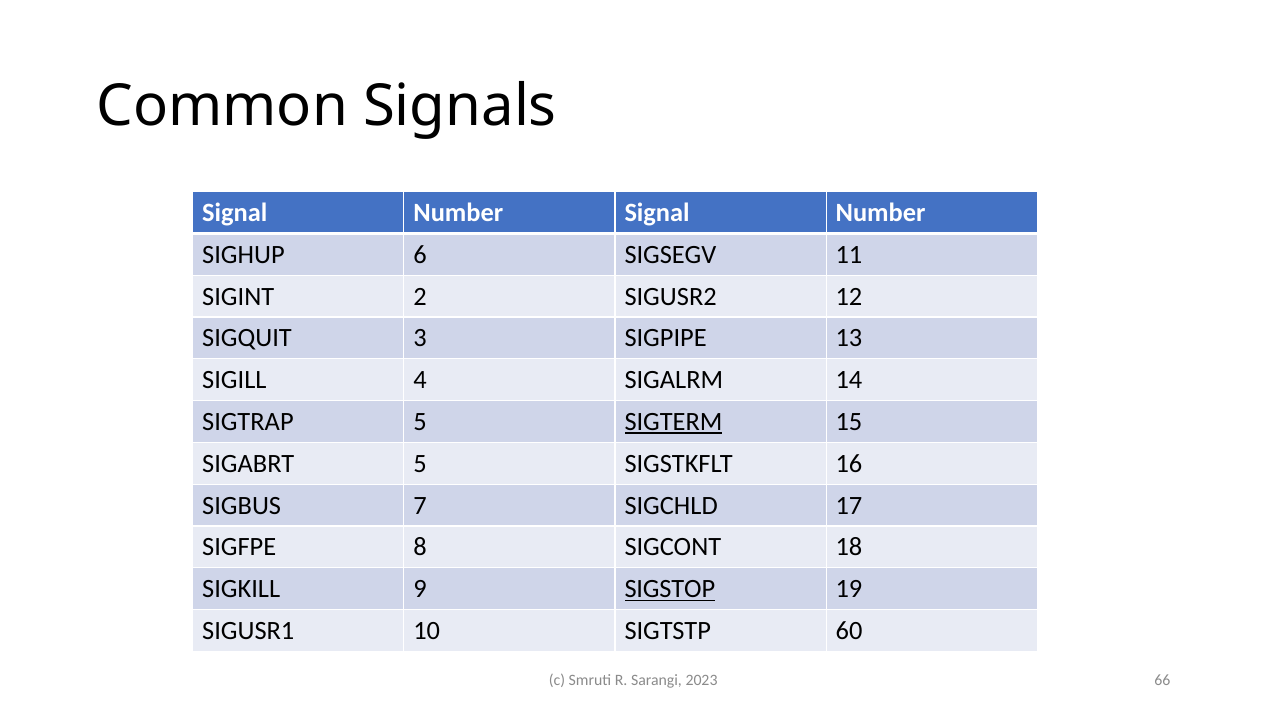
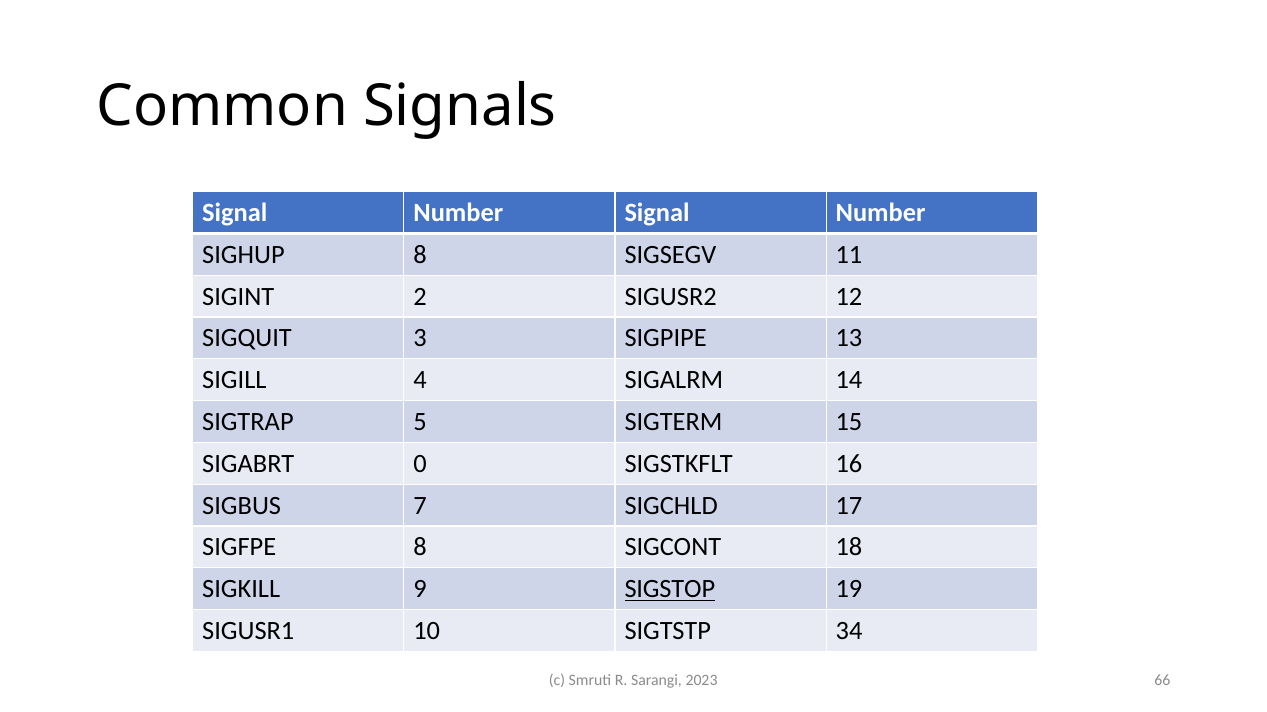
SIGHUP 6: 6 -> 8 (420, 255)
SIGTERM underline: present -> none (673, 422)
SIGABRT 5: 5 -> 0 (420, 464)
60: 60 -> 34 (849, 631)
